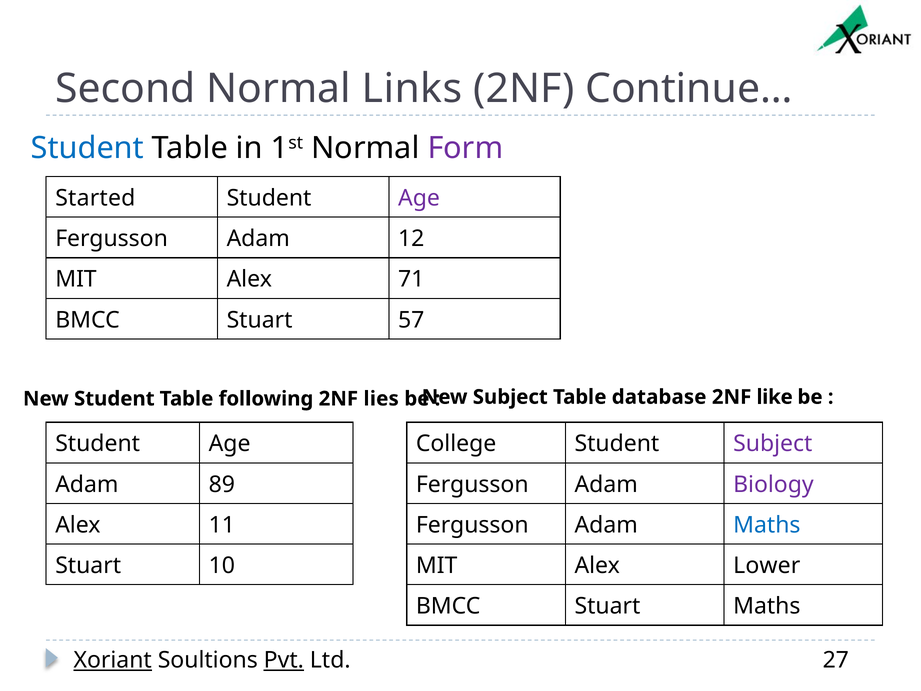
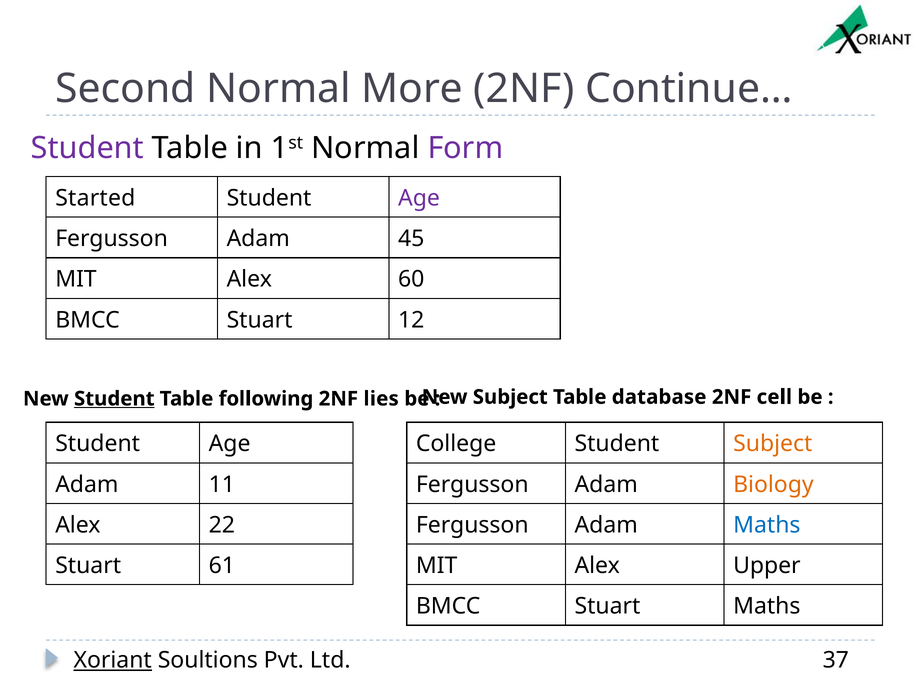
Links: Links -> More (412, 89)
Student colour: blue -> purple (87, 148)
12: 12 -> 45 (411, 239)
71: 71 -> 60 (411, 279)
57: 57 -> 12 (411, 320)
like: like -> cell (774, 397)
Student underline: none -> present (114, 399)
Subject colour: purple -> orange (773, 444)
89: 89 -> 11 (222, 484)
Biology colour: purple -> orange (773, 484)
11: 11 -> 22 (222, 525)
10: 10 -> 61 (222, 565)
Lower: Lower -> Upper (767, 565)
Pvt underline: present -> none (284, 660)
27: 27 -> 37 (836, 660)
